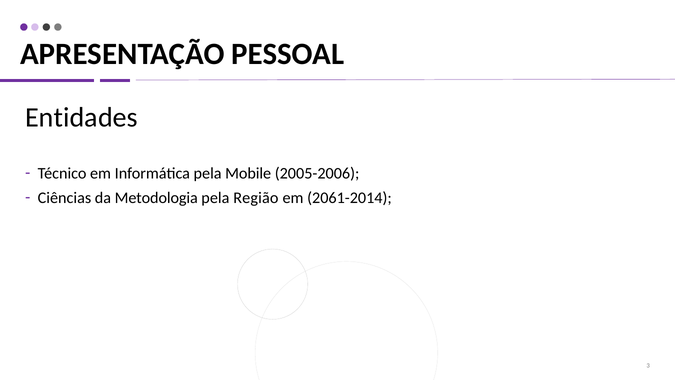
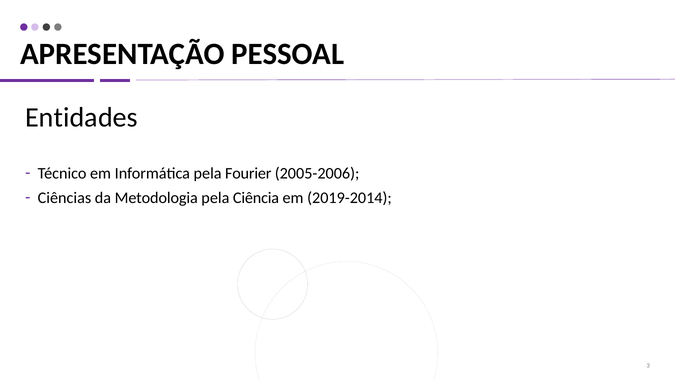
Mobile: Mobile -> Fourier (248, 173)
Região: Região -> Ciência (256, 198)
2061-2014: 2061-2014 -> 2019-2014 (349, 198)
